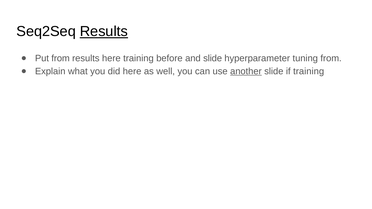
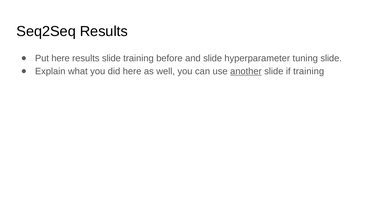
Results underline: present -> none (104, 32)
Put from: from -> here (61, 59)
results here: here -> slide (111, 59)
tuning from: from -> slide (331, 59)
